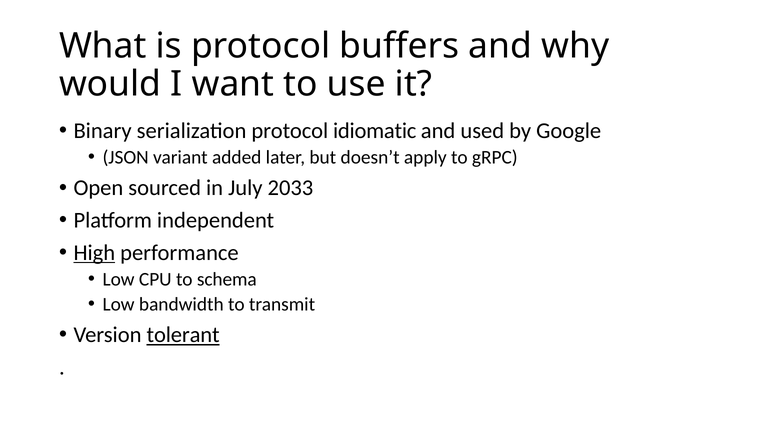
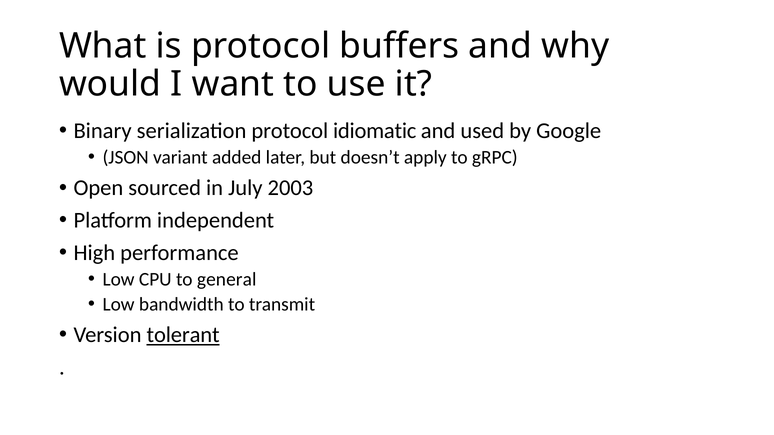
2033: 2033 -> 2003 (290, 188)
High underline: present -> none (94, 253)
schema: schema -> general (227, 280)
